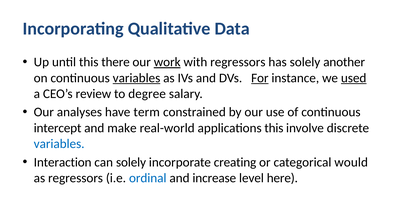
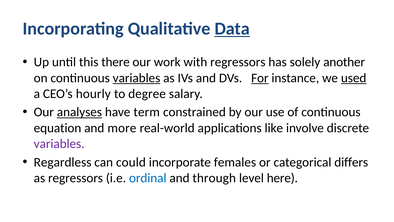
Data underline: none -> present (232, 29)
work underline: present -> none (167, 62)
review: review -> hourly (93, 94)
analyses underline: none -> present (79, 112)
intercept: intercept -> equation (58, 128)
make: make -> more (122, 128)
applications this: this -> like (274, 128)
variables colour: blue -> purple (59, 144)
Interaction: Interaction -> Regardless (63, 162)
can solely: solely -> could (131, 162)
creating: creating -> females (235, 162)
would: would -> differs (351, 162)
increase: increase -> through (214, 178)
